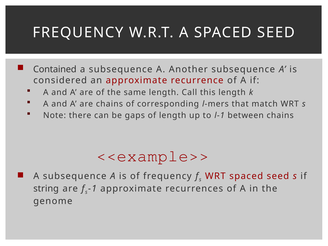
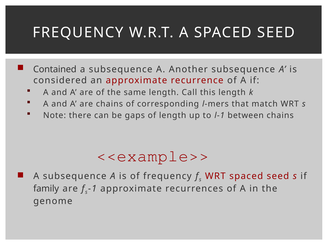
string: string -> family (46, 189)
